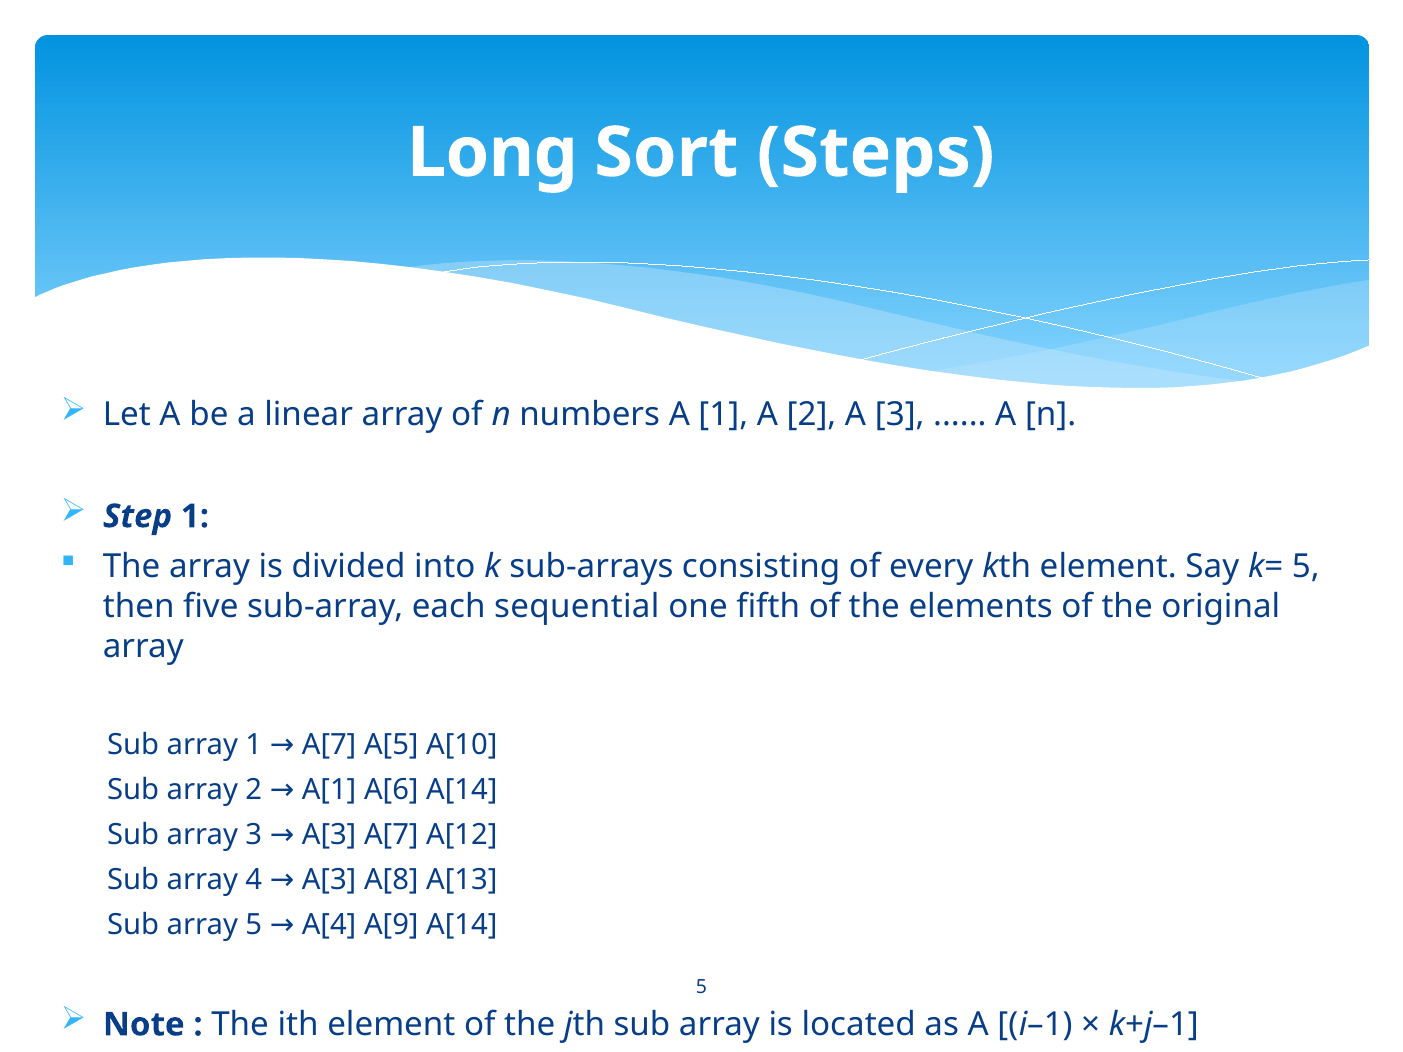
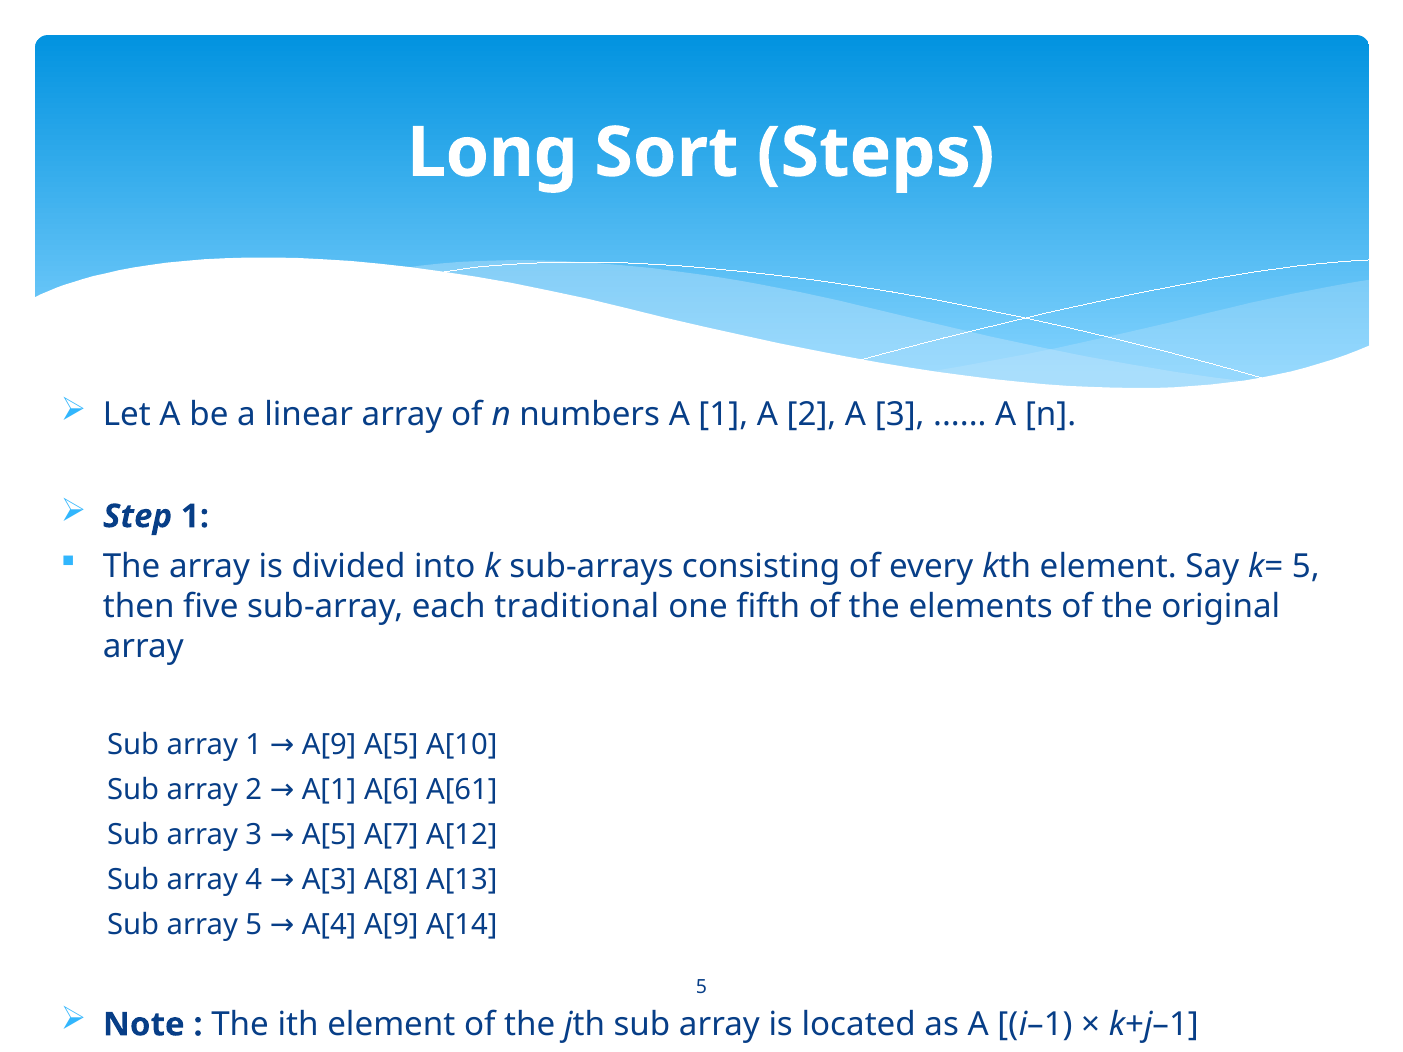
sequential: sequential -> traditional (577, 607)
1 A[7: A[7 -> A[9 (329, 745)
A[6 A[14: A[14 -> A[61 (462, 790)
3 A[3: A[3 -> A[5 (329, 835)
